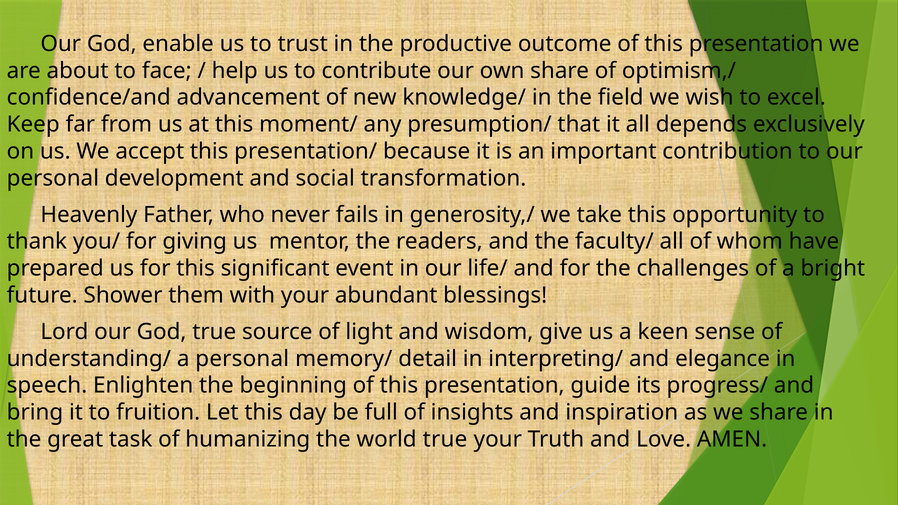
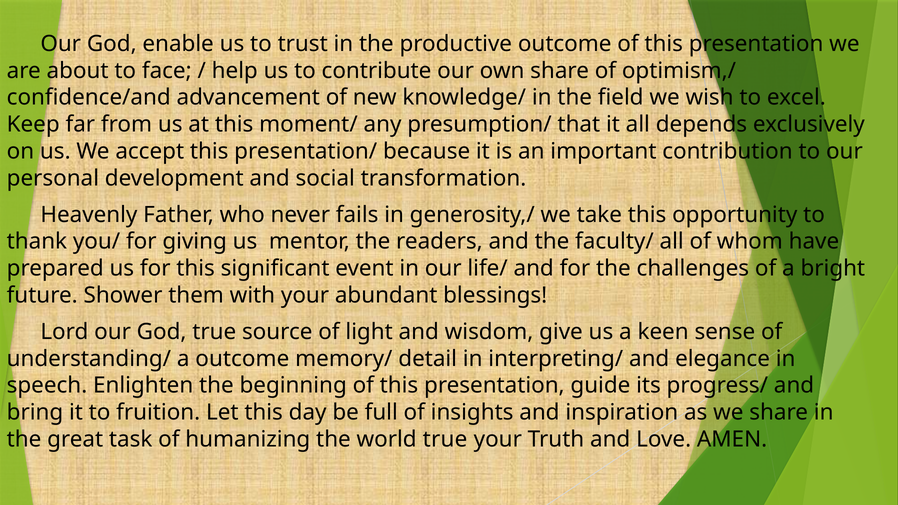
a personal: personal -> outcome (242, 359)
